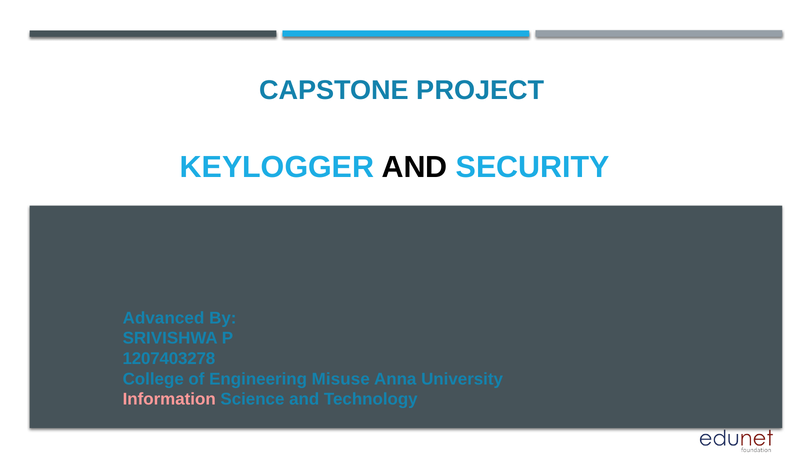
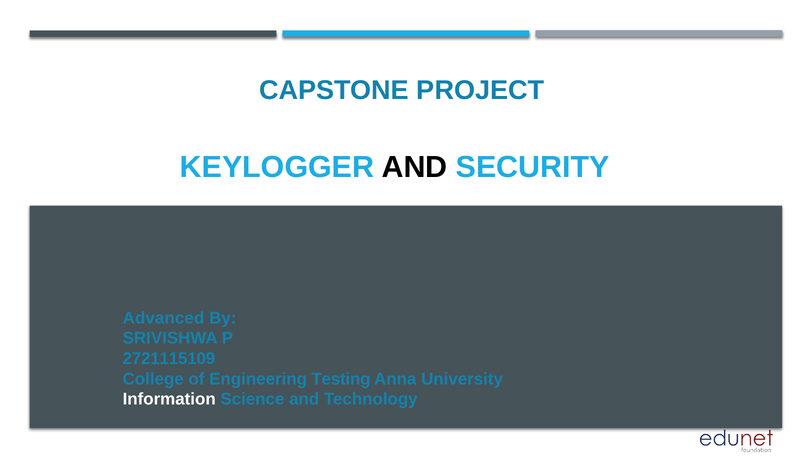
1207403278: 1207403278 -> 2721115109 (169, 358)
Misuse: Misuse -> Testing (341, 379)
Information colour: pink -> white (169, 399)
